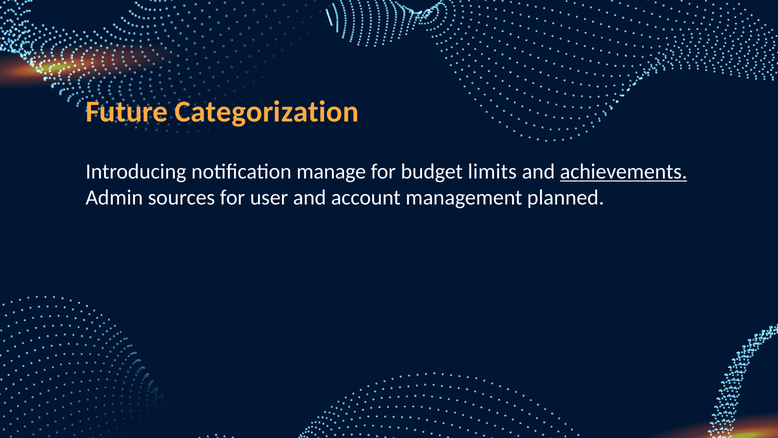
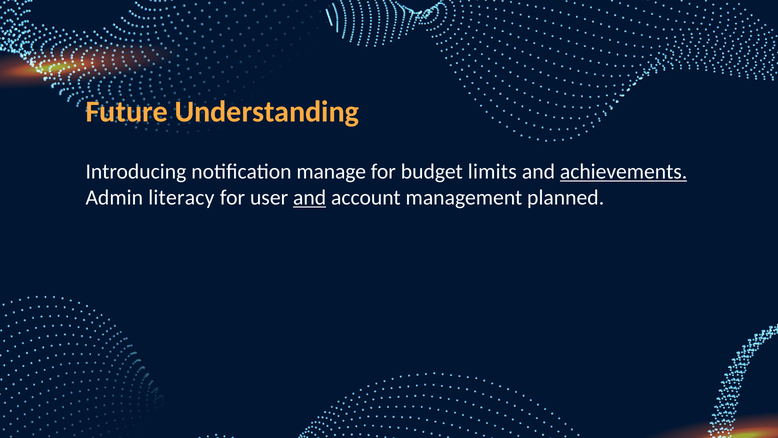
Categorization: Categorization -> Understanding (267, 112)
sources: sources -> literacy (181, 197)
and underline: none -> present (310, 197)
